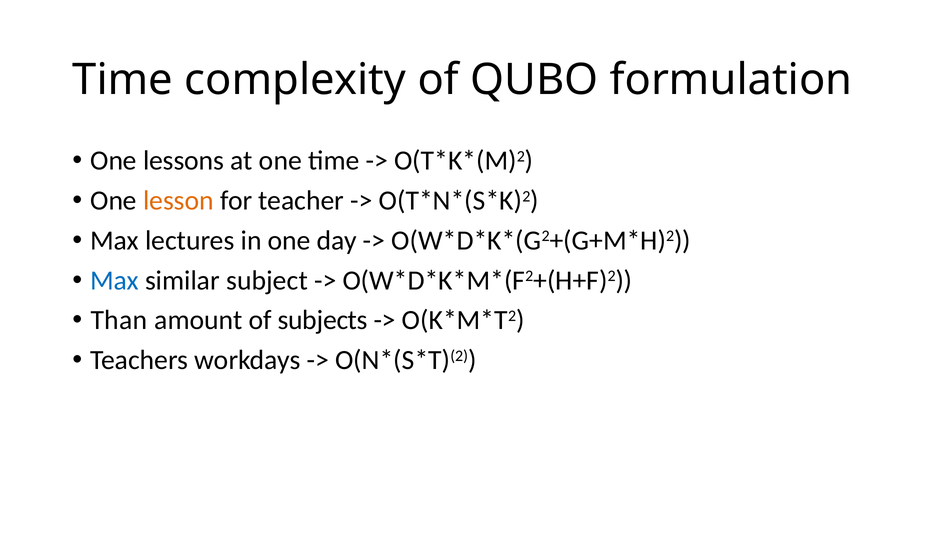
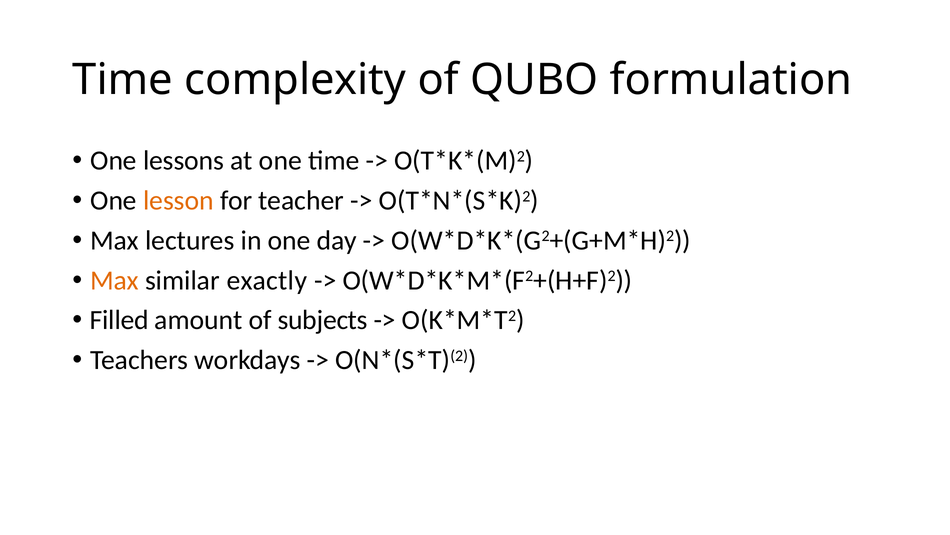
Max colour: blue -> orange (115, 280)
subject: subject -> exactly (267, 280)
Than: Than -> Filled (119, 320)
